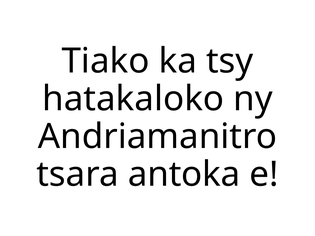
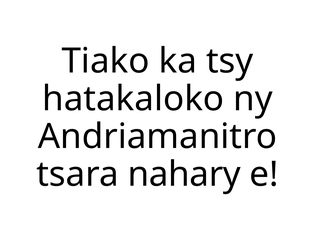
antoka: antoka -> nahary (184, 175)
